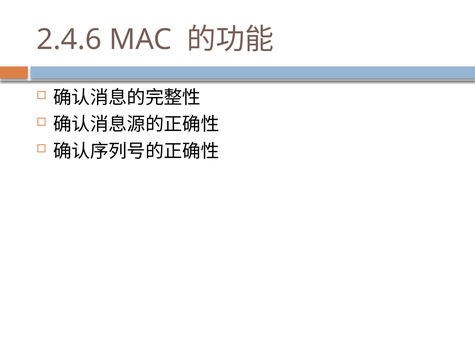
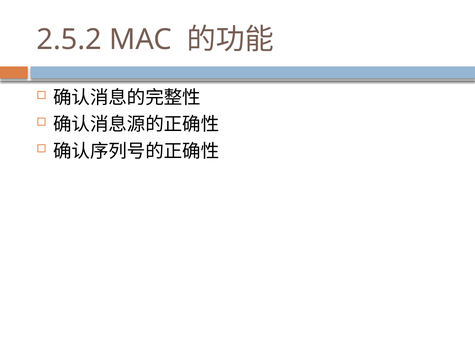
2.4.6: 2.4.6 -> 2.5.2 (69, 40)
